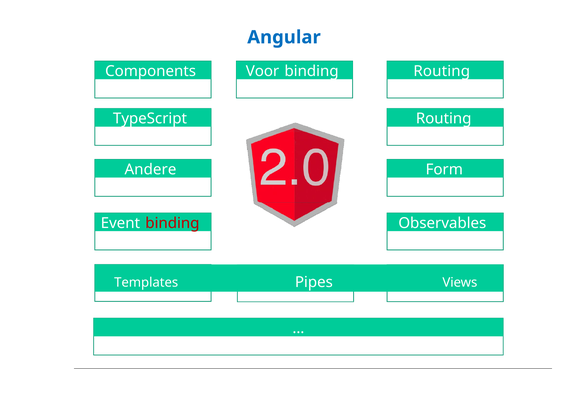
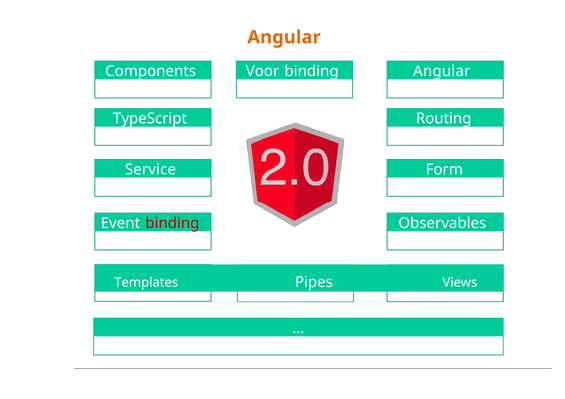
Angular colour: blue -> orange (284, 37)
Routing: Routing -> Angular (442, 71)
Andere: Andere -> Service (150, 170)
